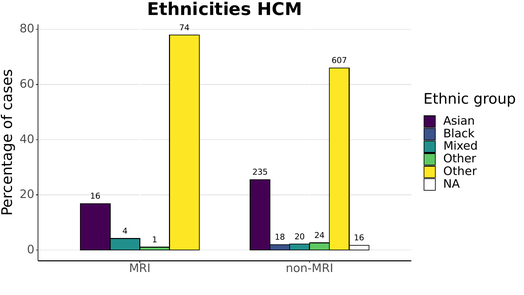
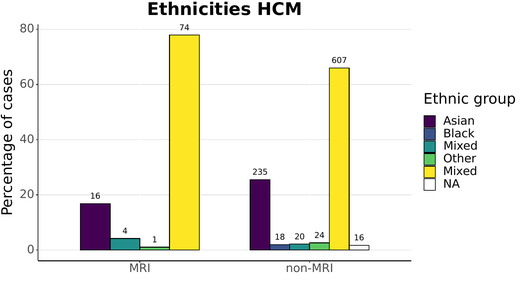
Other: Other -> Mixed (460, 171)
